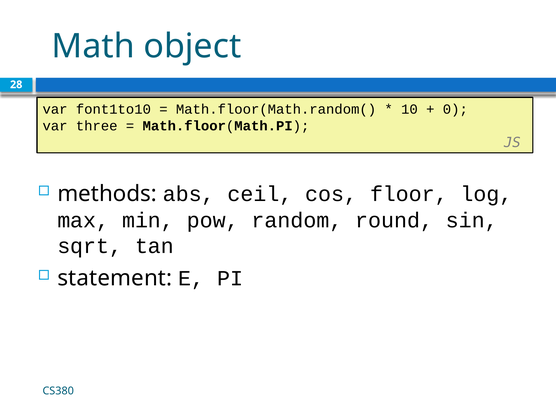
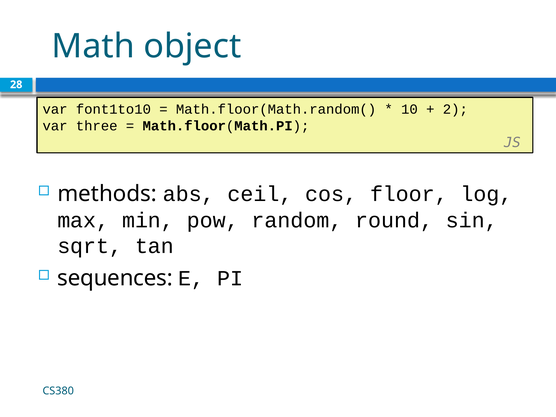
0: 0 -> 2 (455, 109)
statement: statement -> sequences (115, 278)
